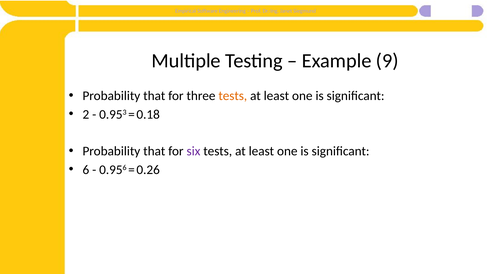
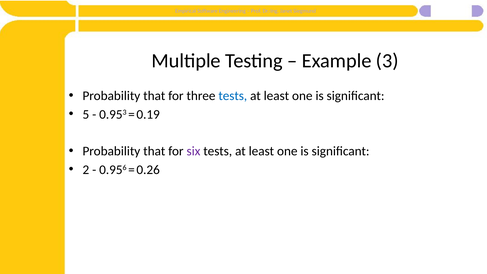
9: 9 -> 3 (387, 61)
tests colour: orange -> blue (233, 96)
2: 2 -> 5 (86, 114)
0.18: 0.18 -> 0.19 (148, 114)
6: 6 -> 2 (86, 170)
